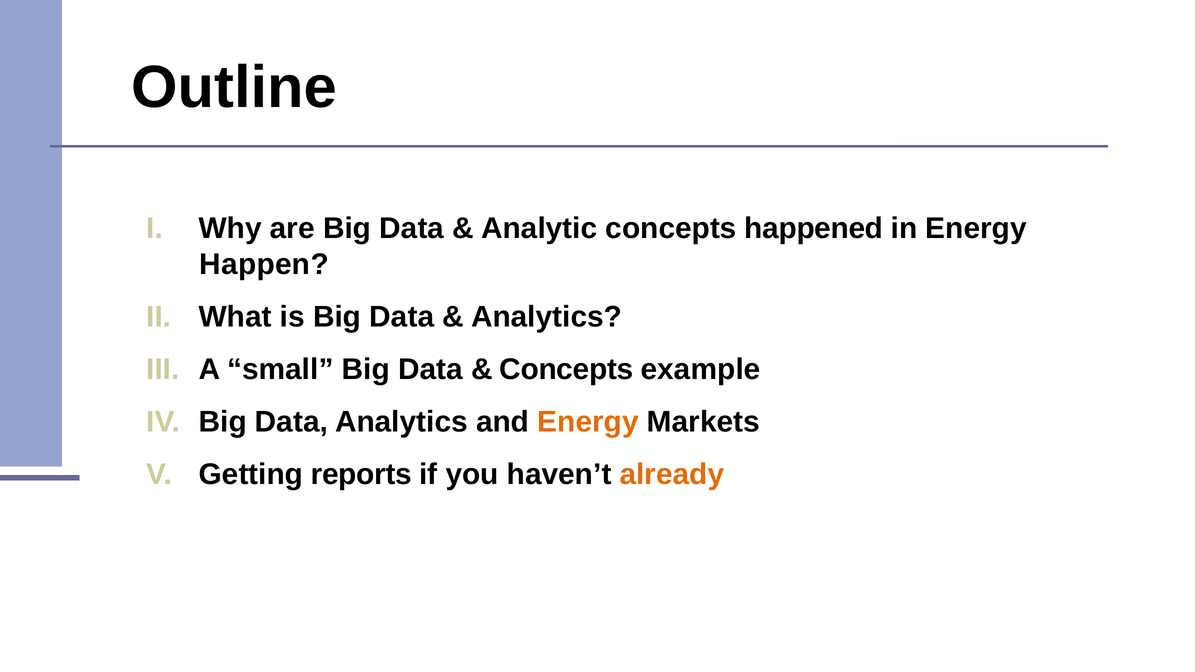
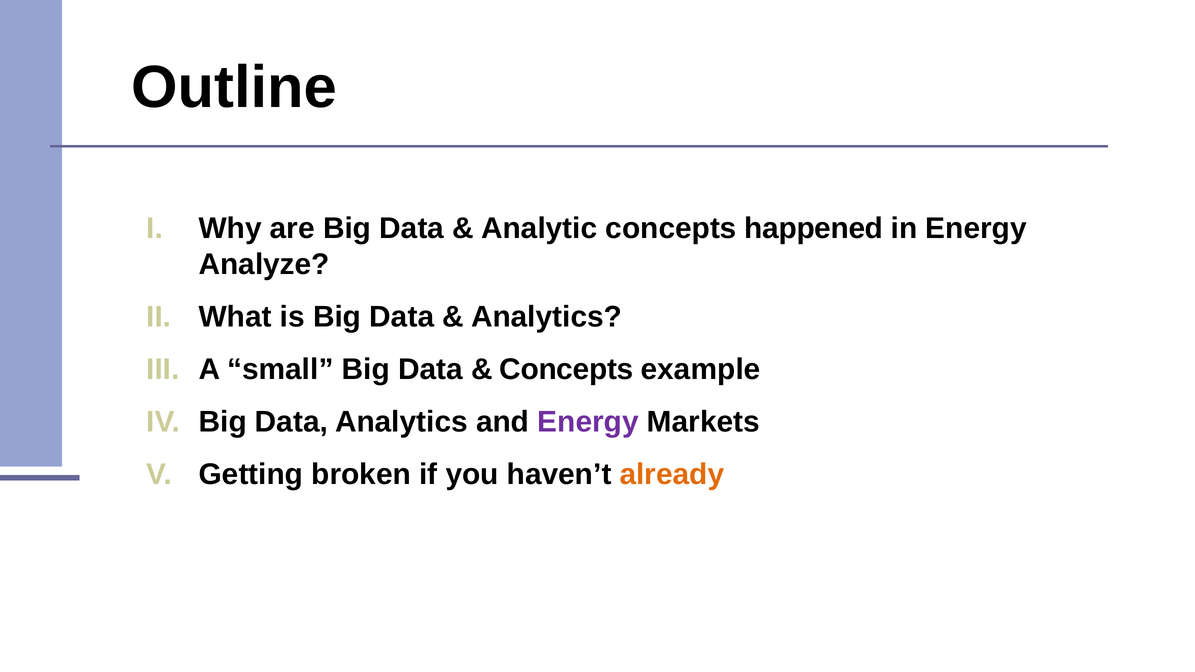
Happen: Happen -> Analyze (264, 264)
Energy colour: orange -> purple (588, 422)
reports: reports -> broken (361, 474)
